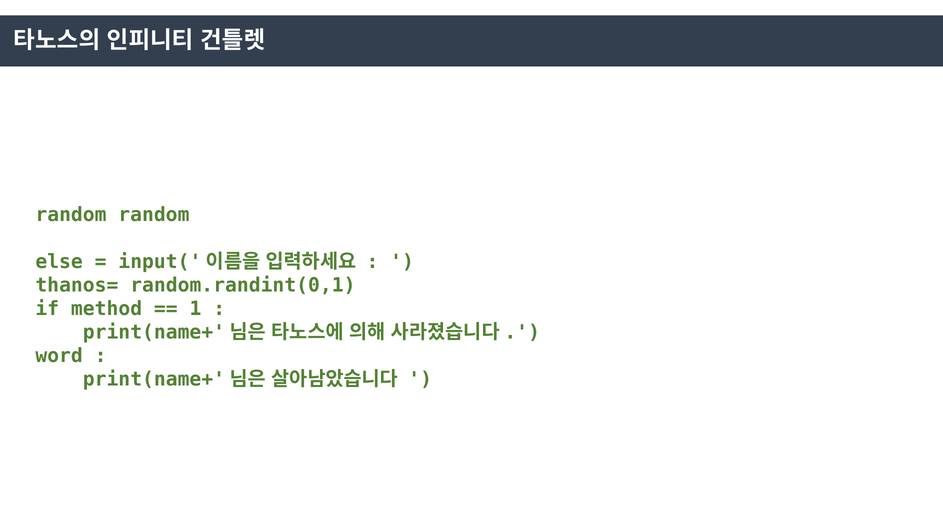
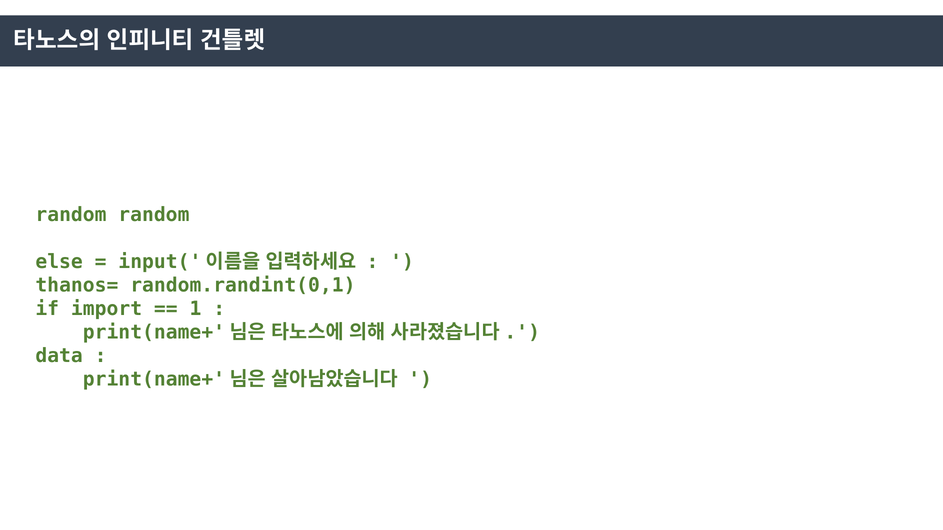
method: method -> import (107, 309)
word: word -> data (59, 356)
